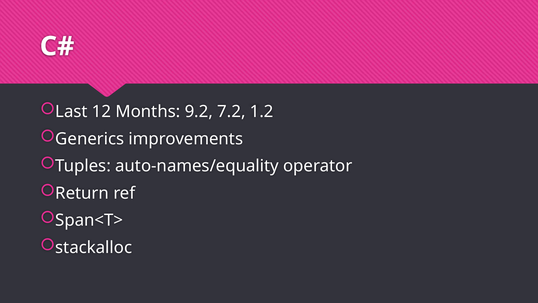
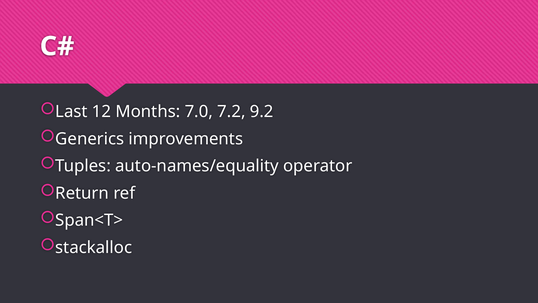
9.2: 9.2 -> 7.0 (199, 112)
1.2: 1.2 -> 9.2 (262, 112)
